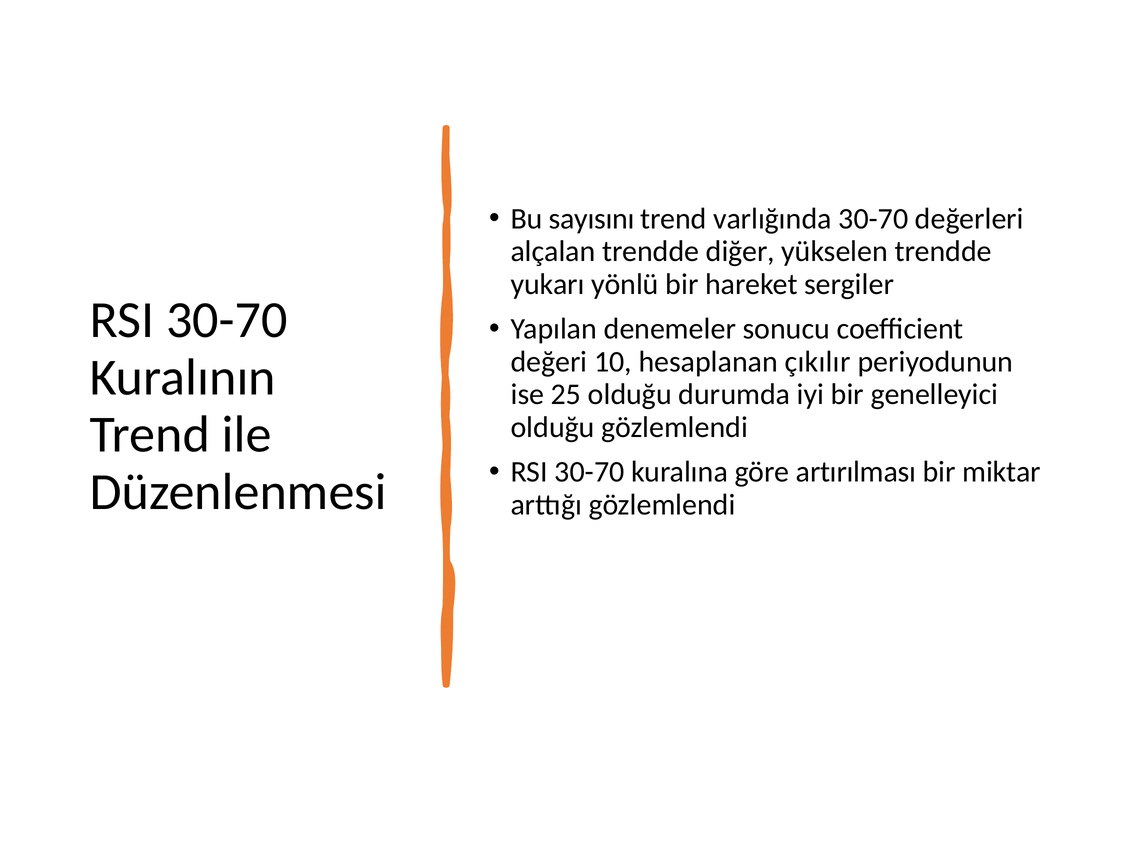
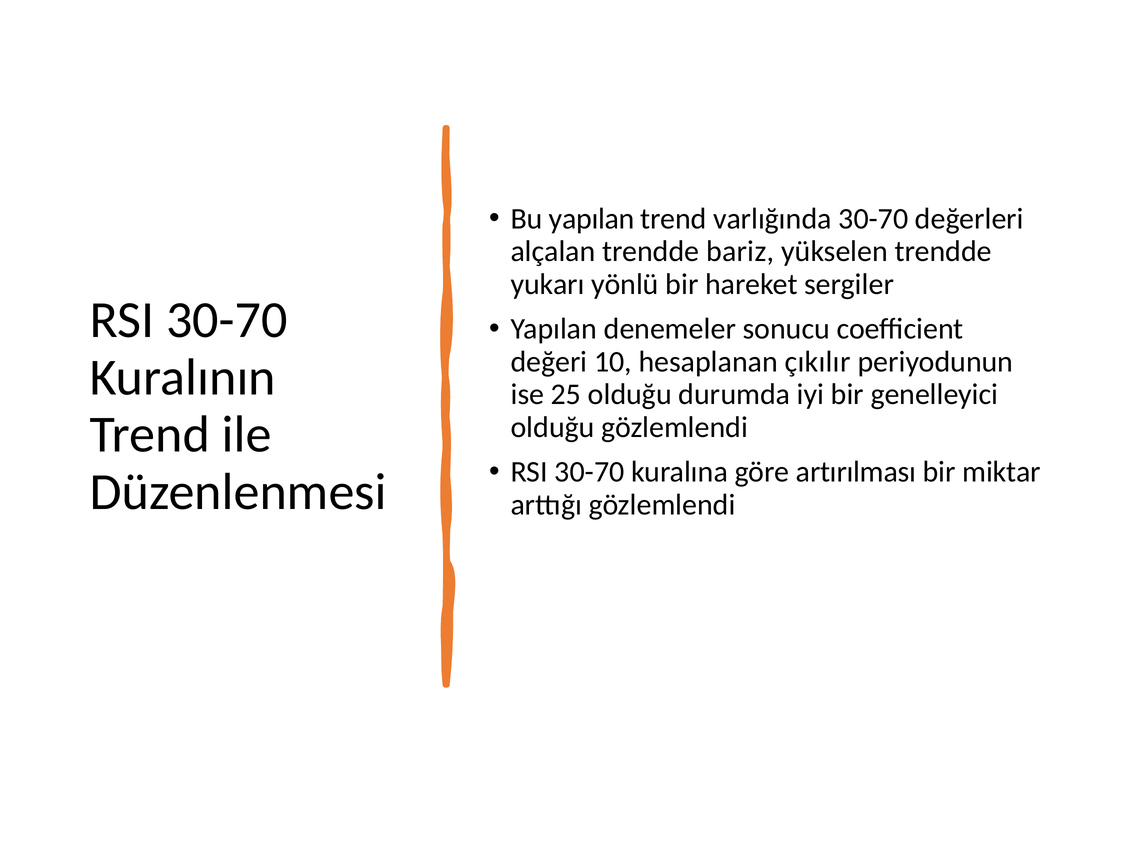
Bu sayısını: sayısını -> yapılan (592, 219)
diğer: diğer -> bariz (740, 251)
